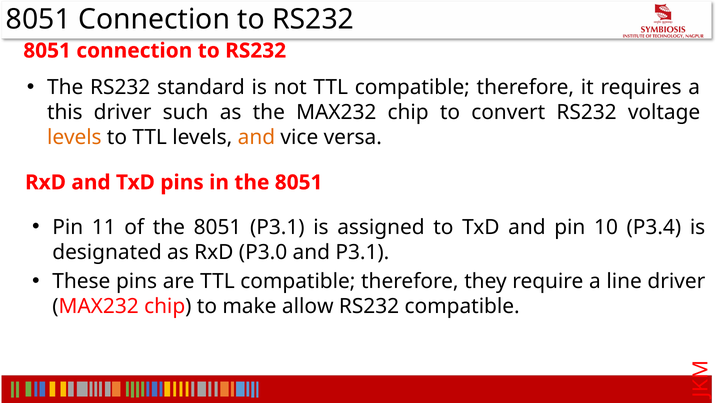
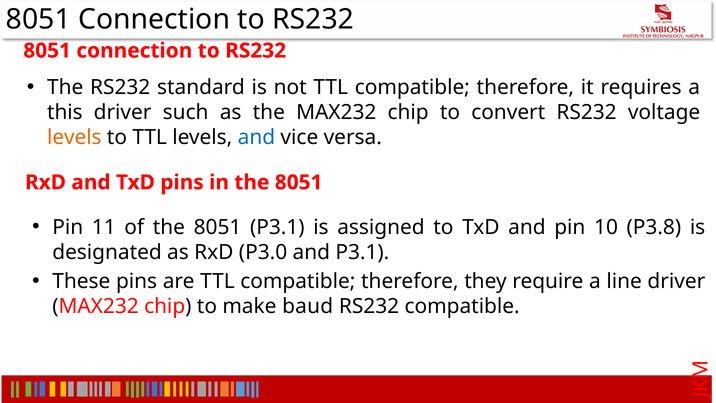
and colour: orange -> blue (256, 137)
P3.4: P3.4 -> P3.8 (654, 227)
allow: allow -> baud (308, 306)
